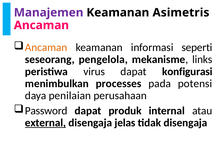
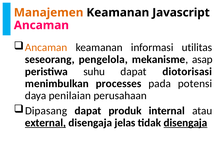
Manajemen colour: purple -> orange (49, 13)
Asimetris: Asimetris -> Javascript (181, 13)
seperti: seperti -> utilitas (197, 48)
links: links -> asap (202, 60)
virus: virus -> suhu (94, 72)
konfigurasi: konfigurasi -> diotorisasi (187, 72)
Password: Password -> Dipasang (46, 111)
disengaja underline: none -> present (185, 123)
